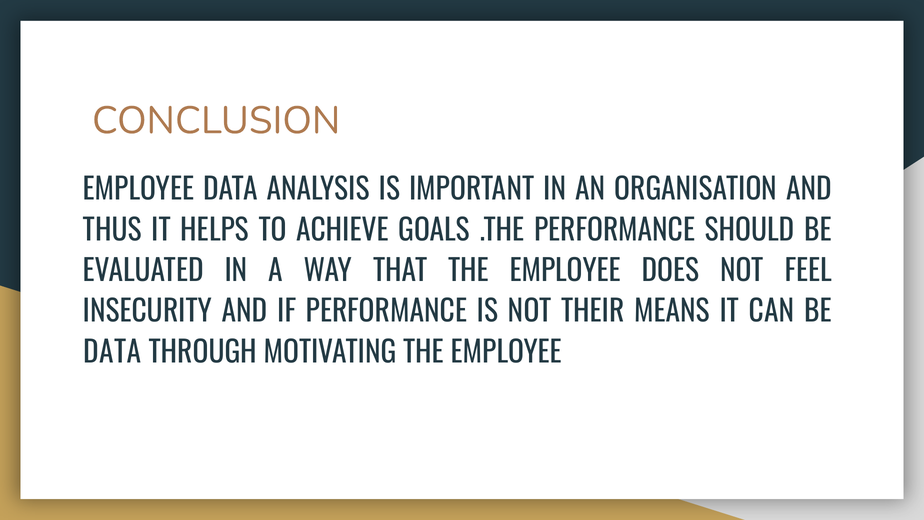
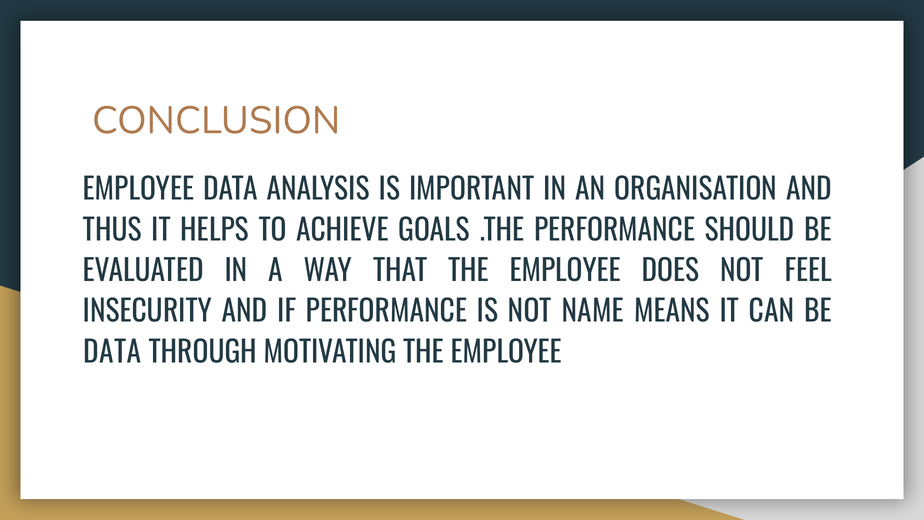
THEIR: THEIR -> NAME (593, 312)
